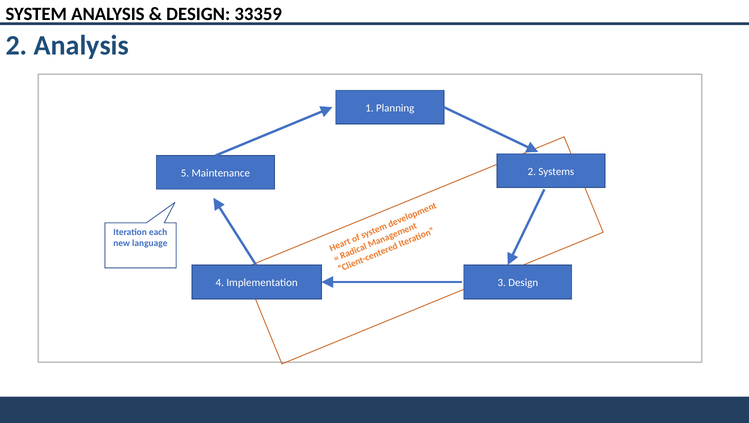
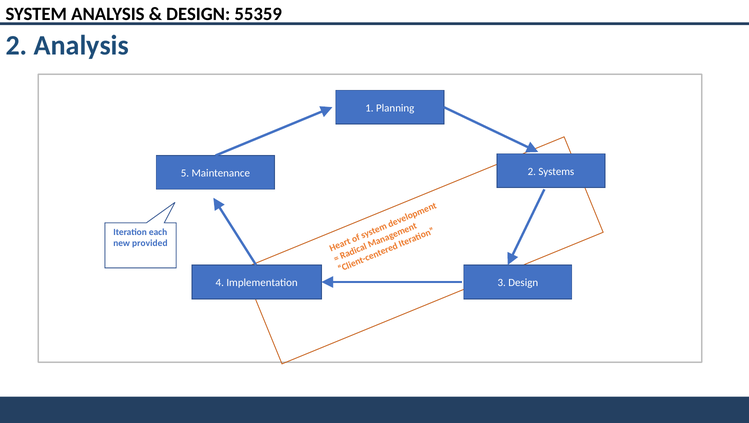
33359: 33359 -> 55359 (258, 14)
language: language -> provided (150, 243)
